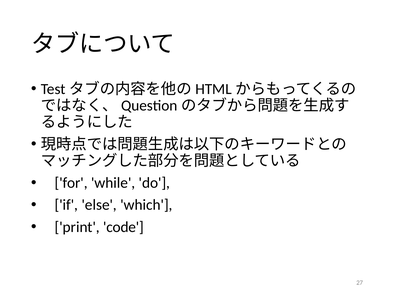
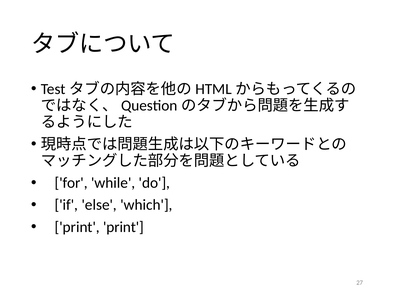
print code: code -> print (123, 227)
